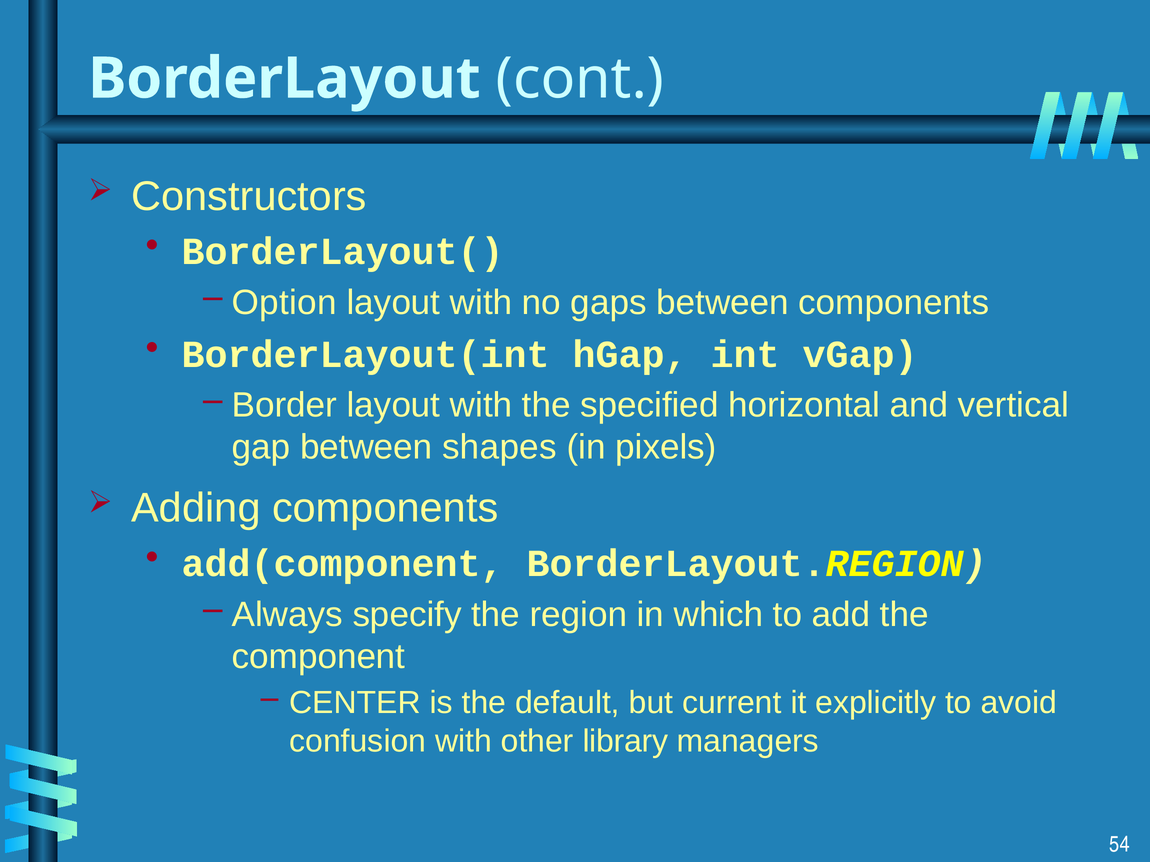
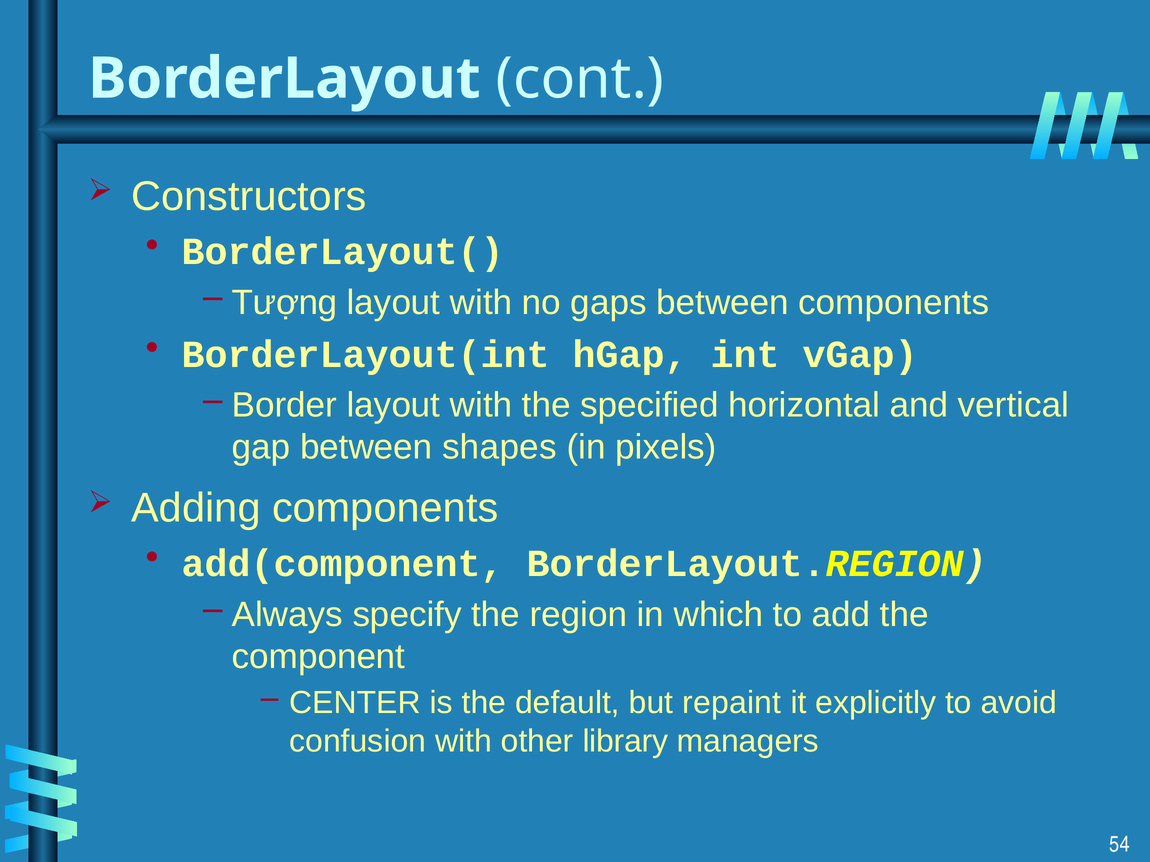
Option: Option -> Tượng (285, 303)
current: current -> repaint (732, 703)
